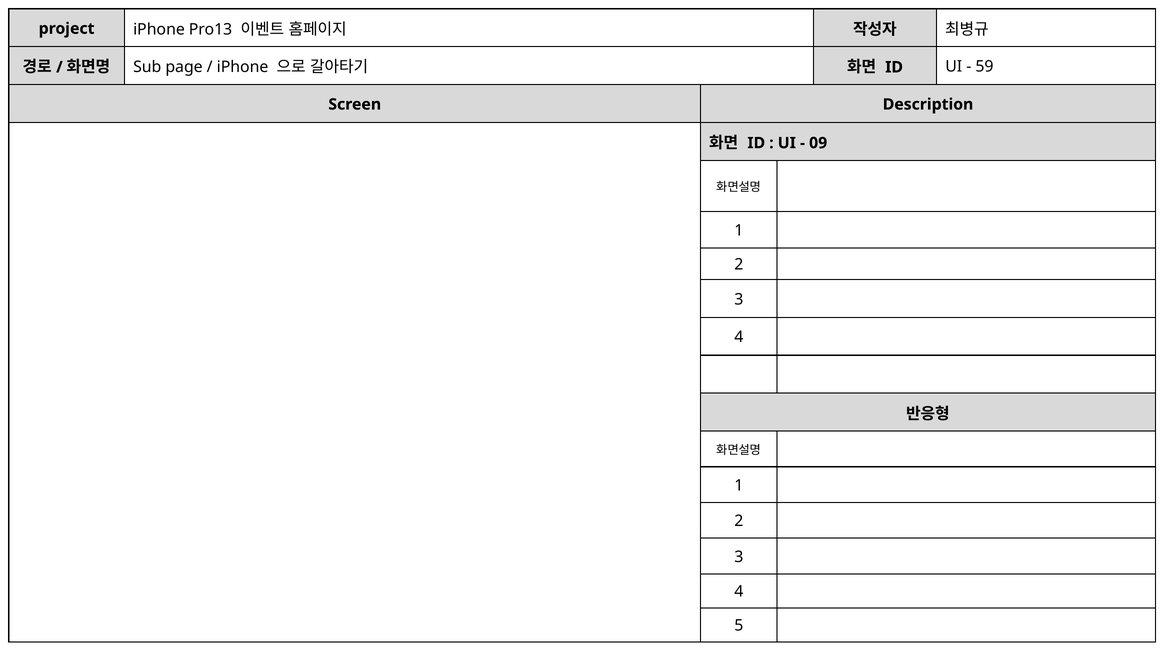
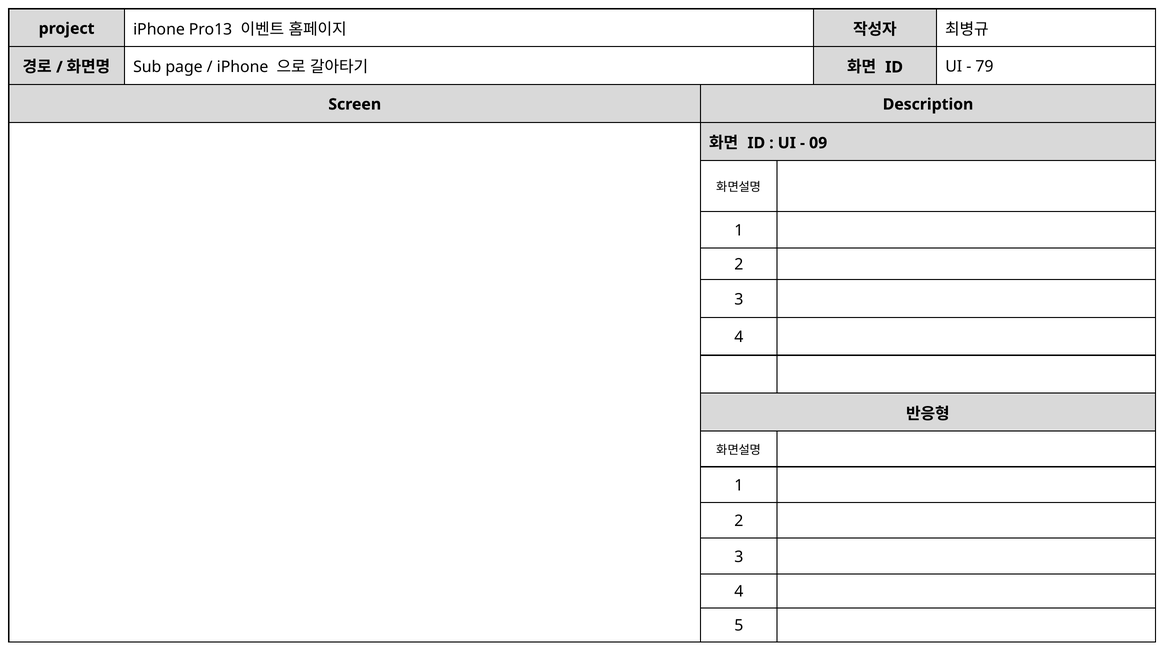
59: 59 -> 79 (984, 66)
